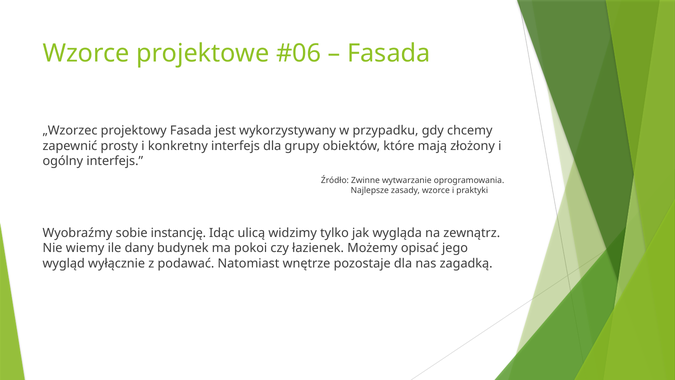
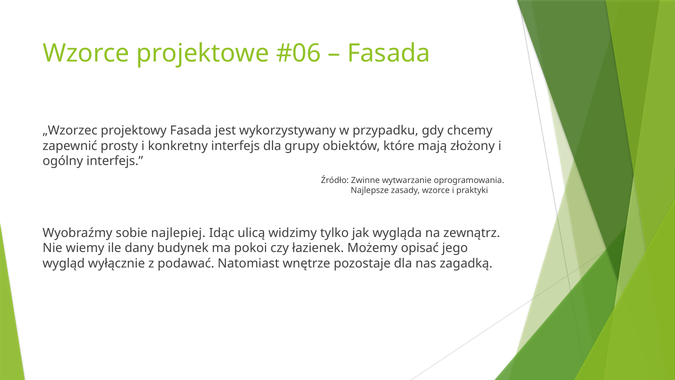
instancję: instancję -> najlepiej (178, 233)
